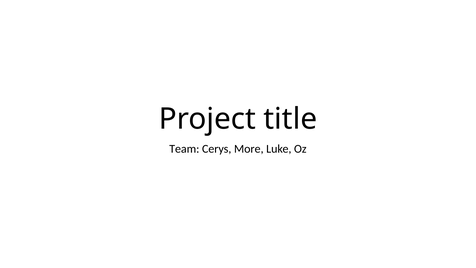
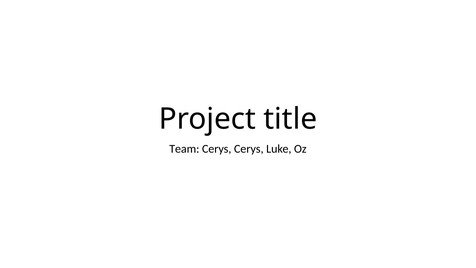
Cerys More: More -> Cerys (249, 149)
